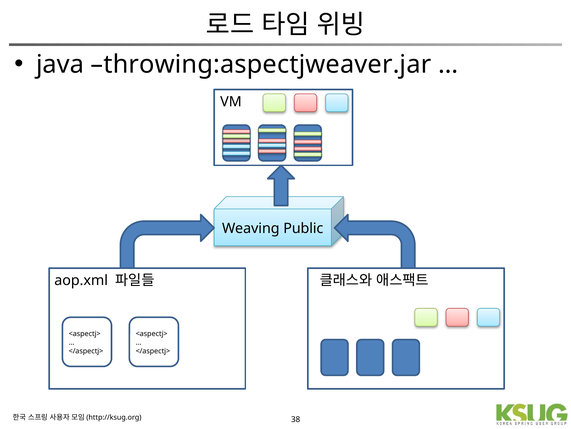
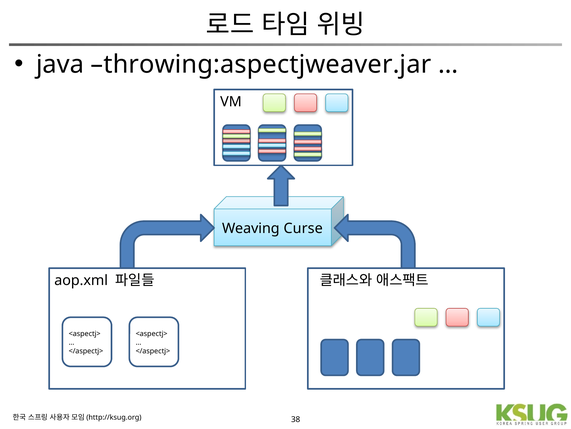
Public: Public -> Curse (303, 228)
